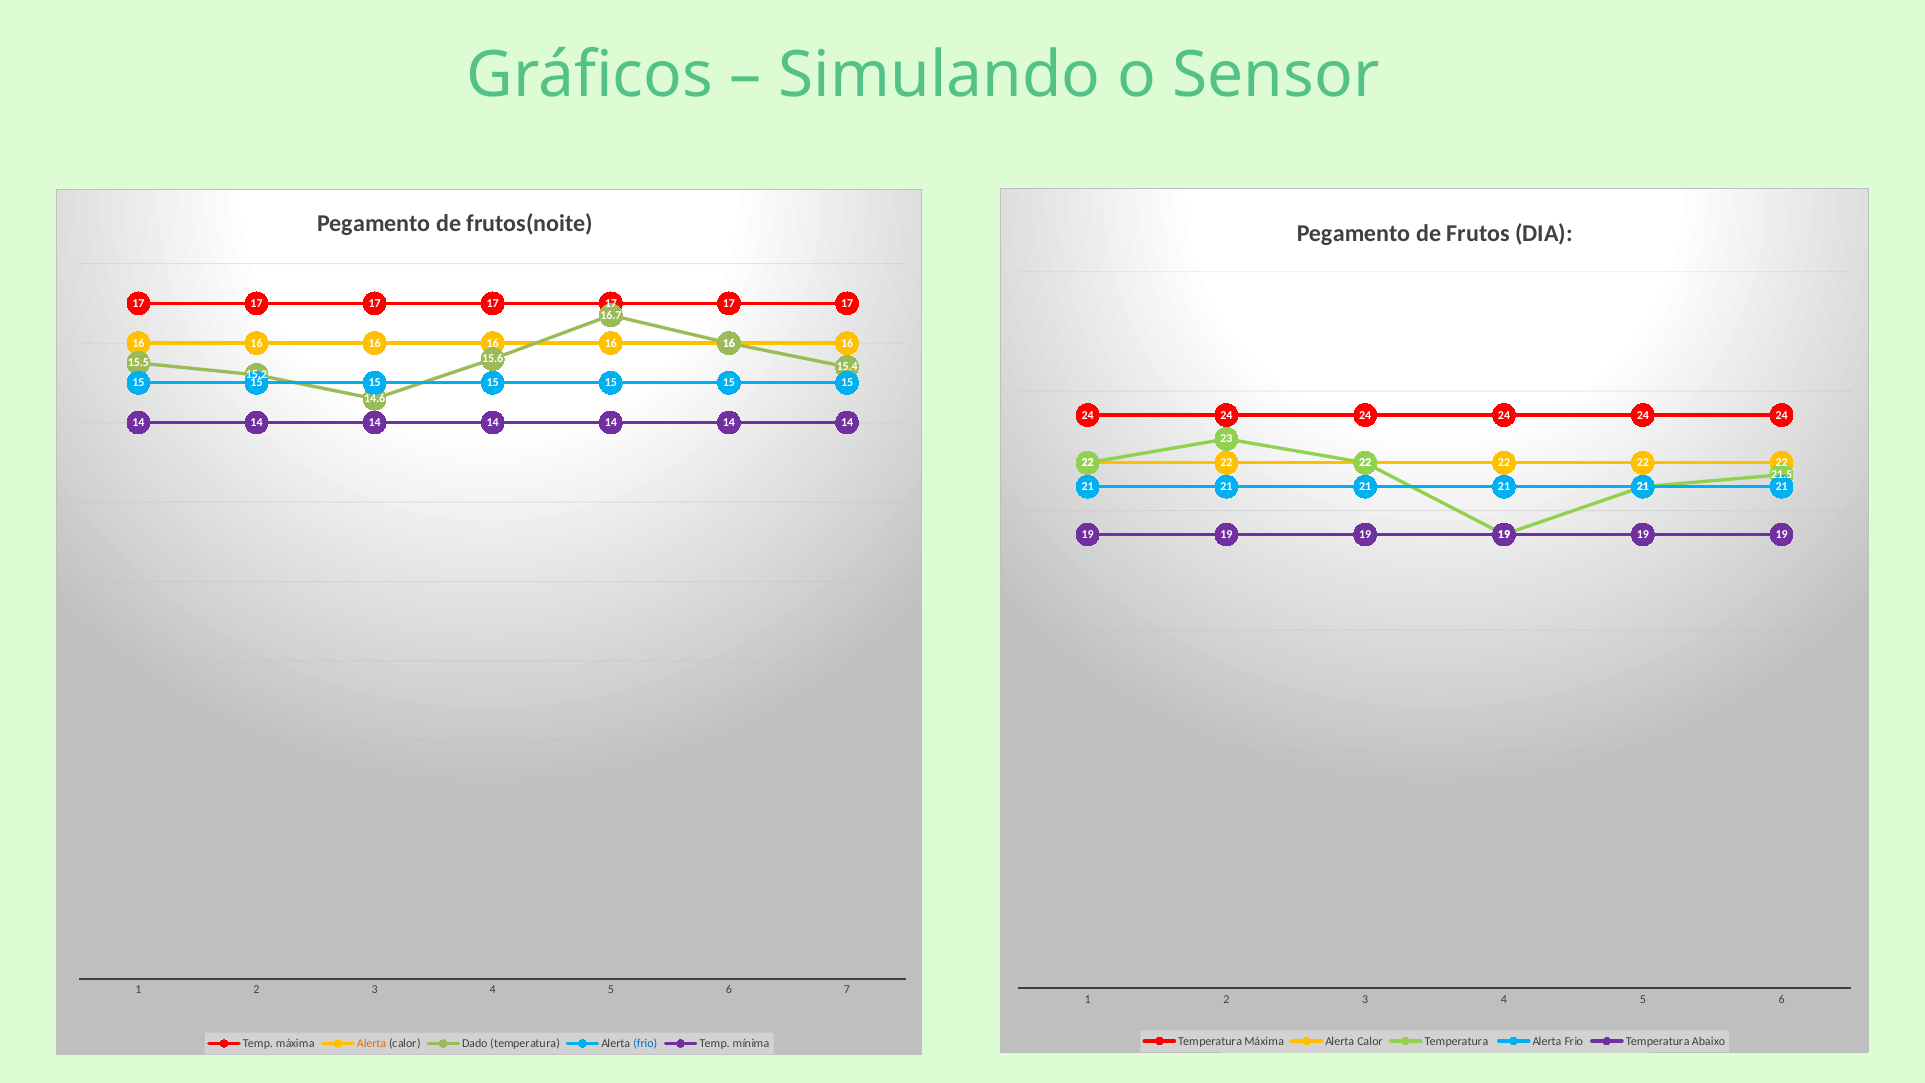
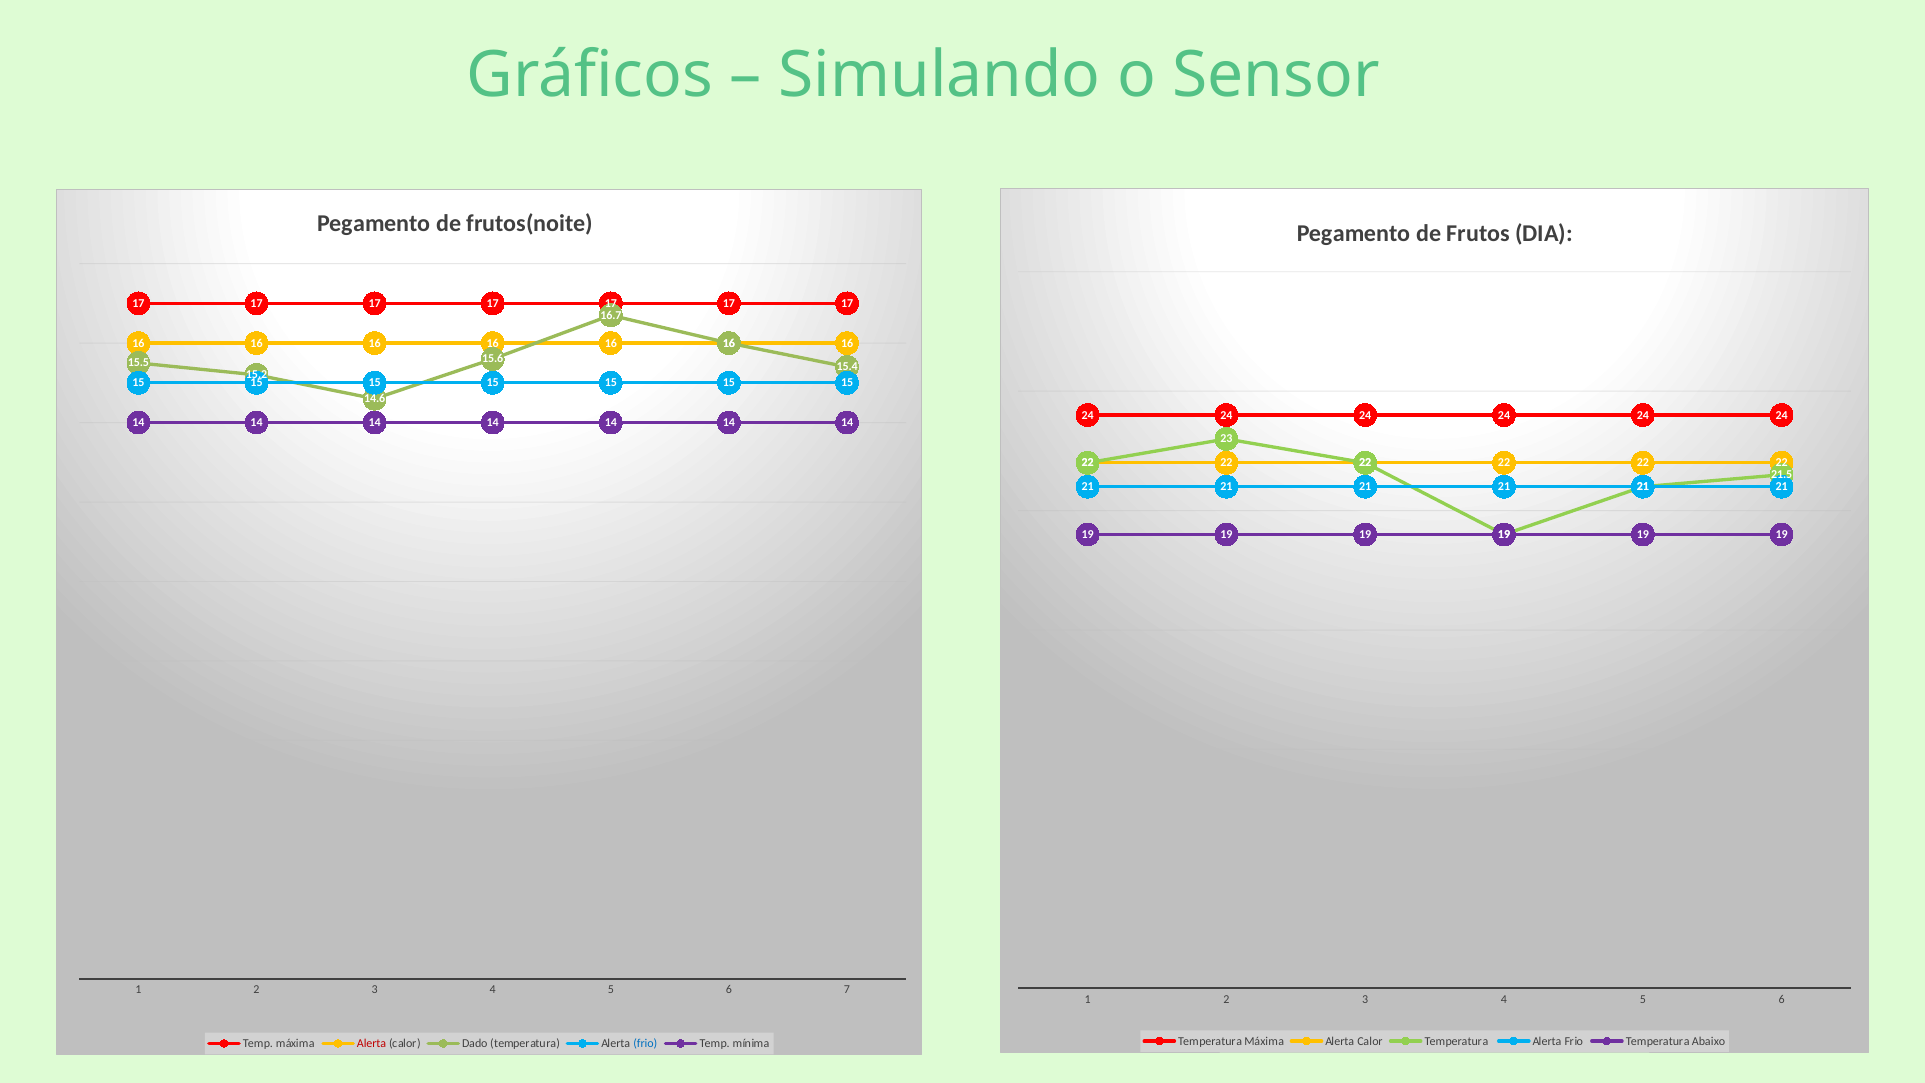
Alerta colour: orange -> red (372, 1043)
